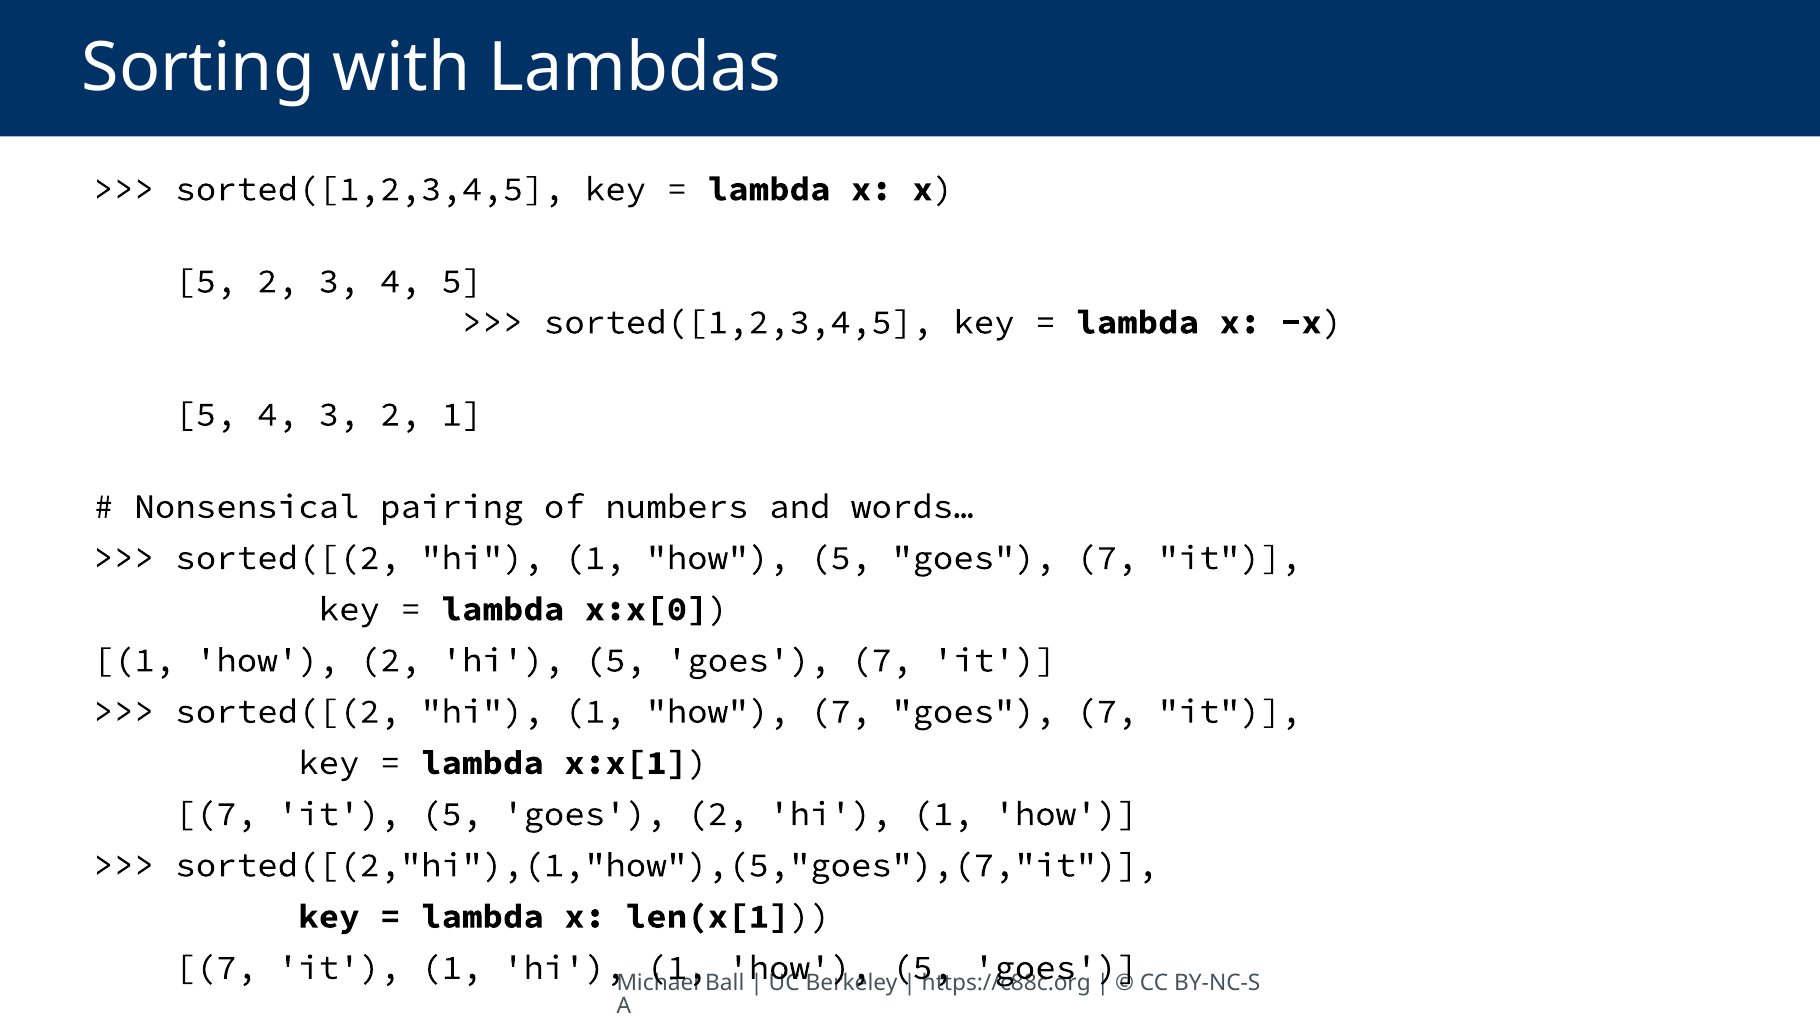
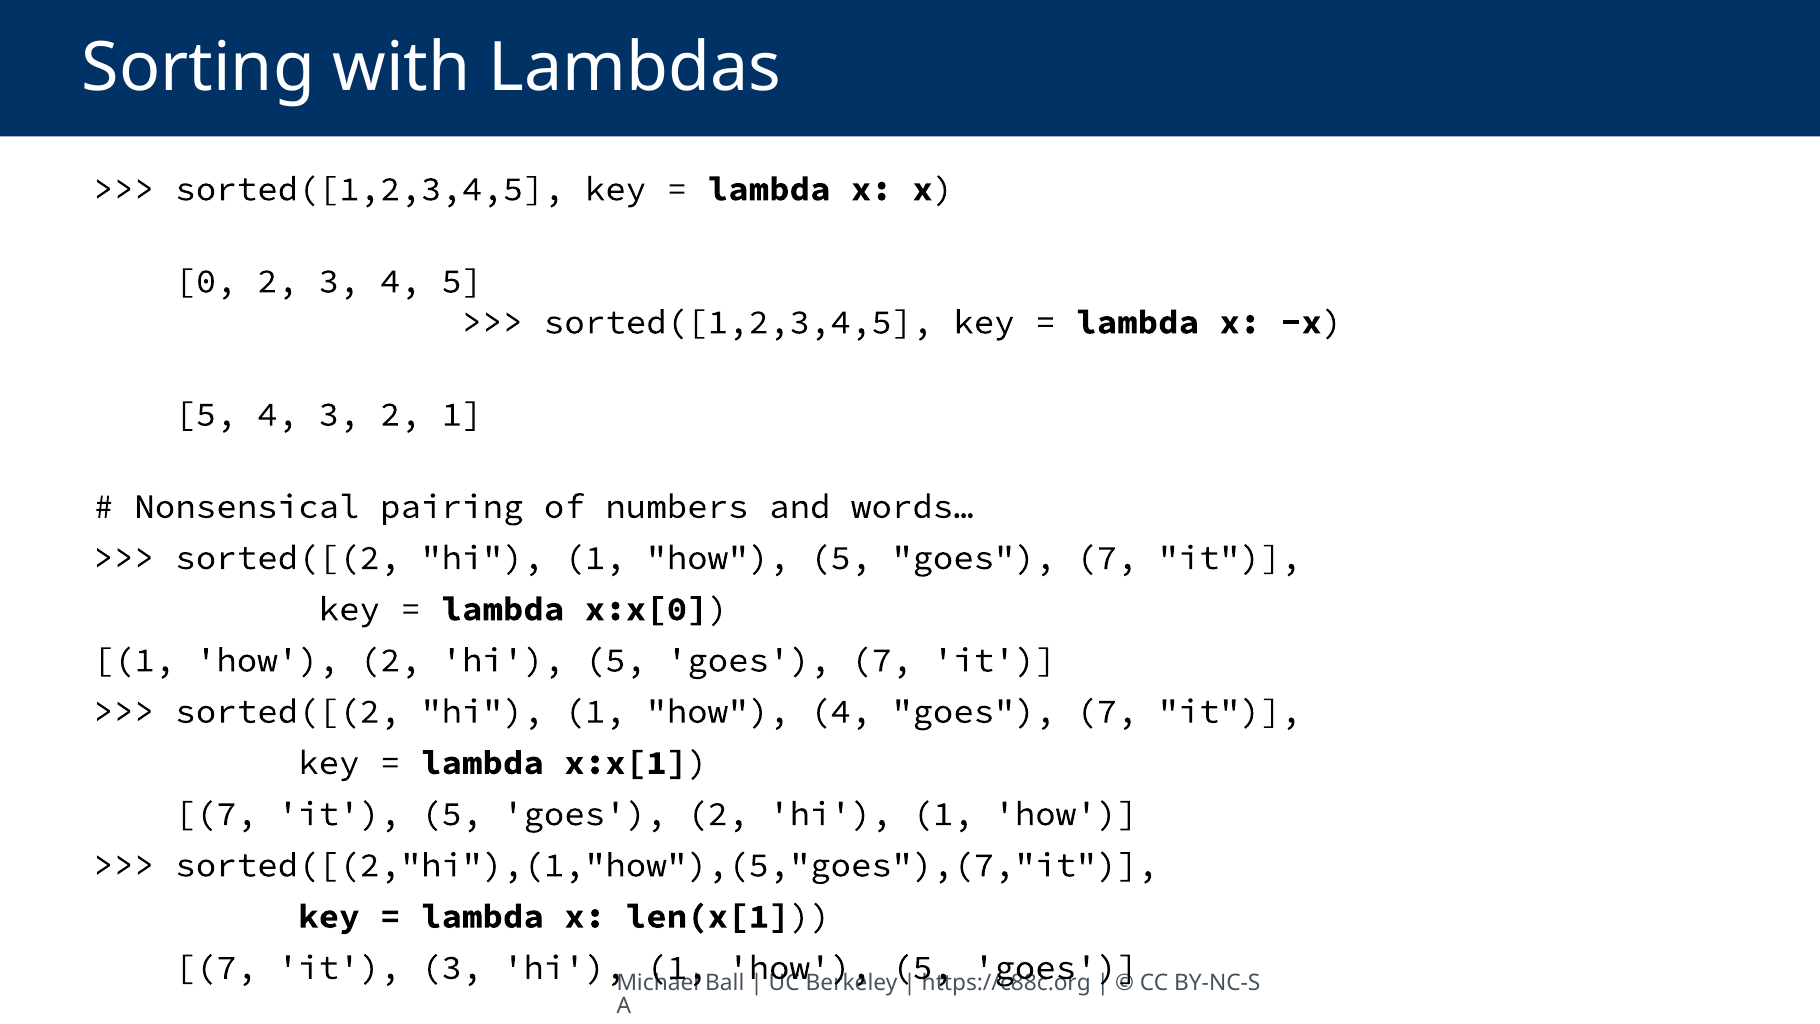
5: 5 -> 0 (206, 281)
how 7: 7 -> 4 (841, 711)
it 1: 1 -> 3 (452, 967)
